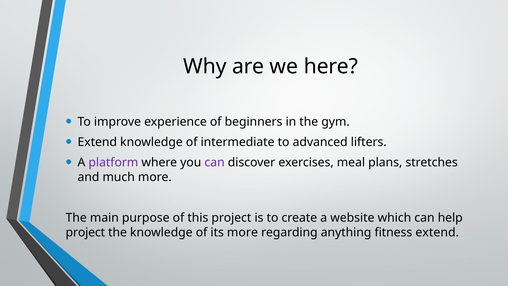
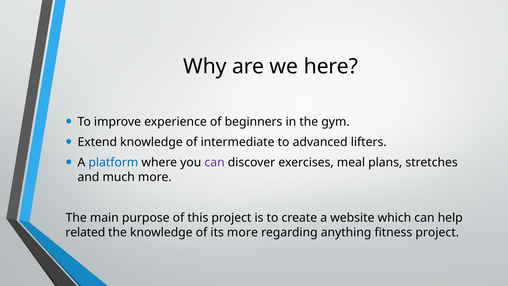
platform colour: purple -> blue (113, 162)
project: project -> related (85, 232)
fitness extend: extend -> project (437, 232)
